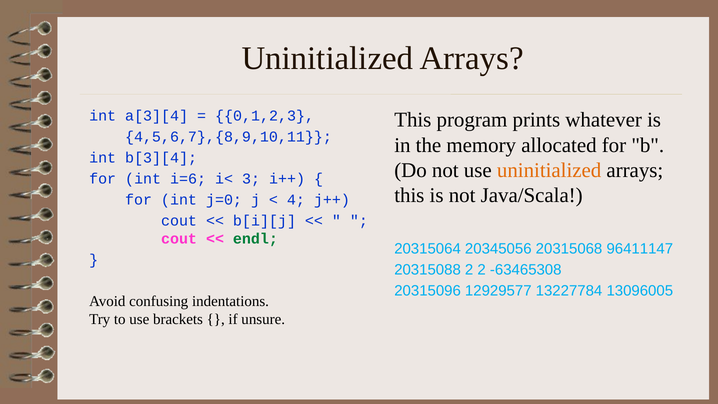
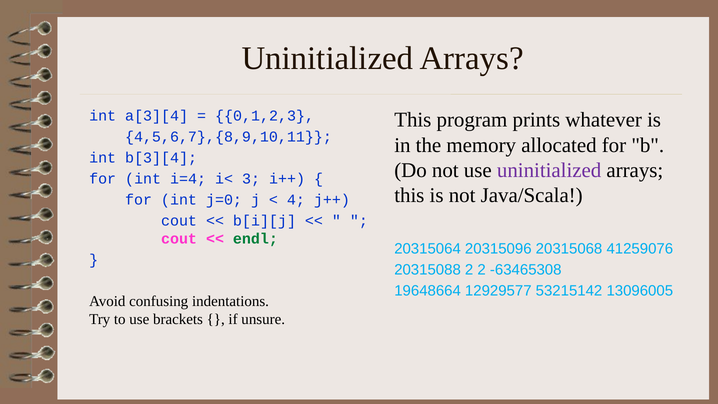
uninitialized colour: orange -> purple (549, 170)
i=6: i=6 -> i=4 (188, 179)
20345056: 20345056 -> 20315096 (498, 249)
96411147: 96411147 -> 41259076 (640, 249)
20315096: 20315096 -> 19648664 (428, 291)
13227784: 13227784 -> 53215142 (569, 291)
